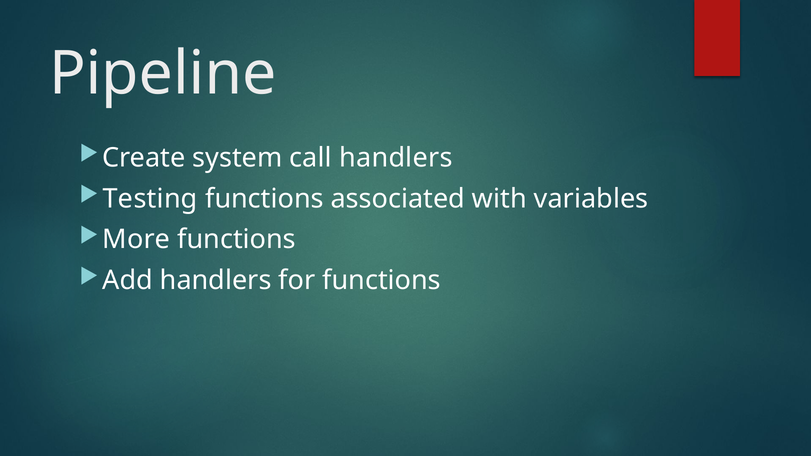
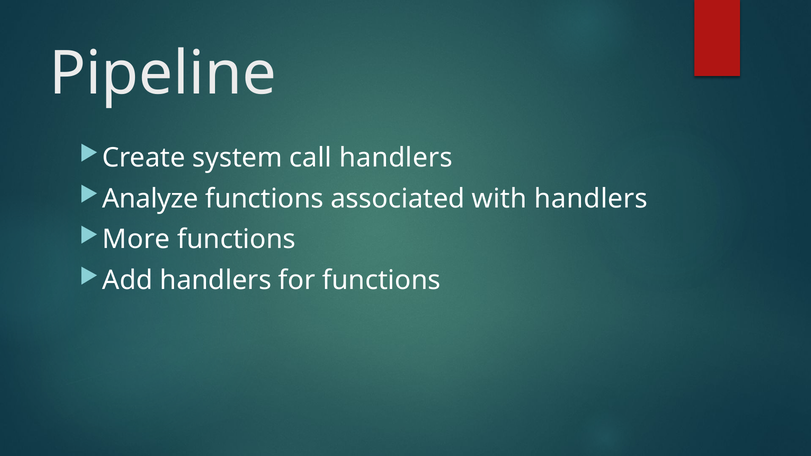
Testing: Testing -> Analyze (150, 199)
with variables: variables -> handlers (591, 199)
